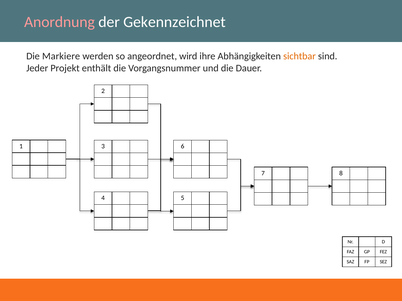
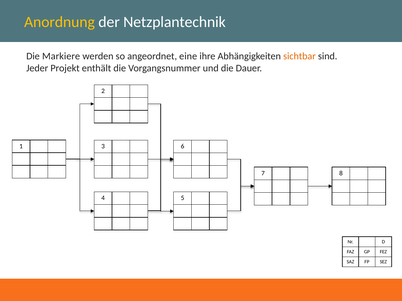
Anordnung colour: pink -> yellow (60, 22)
Gekennzeichnet: Gekennzeichnet -> Netzplantechnik (175, 22)
wird: wird -> eine (188, 56)
